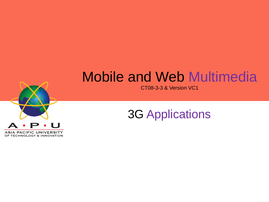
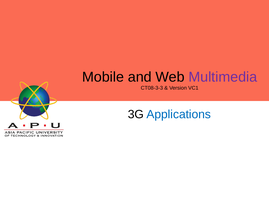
Applications colour: purple -> blue (179, 114)
